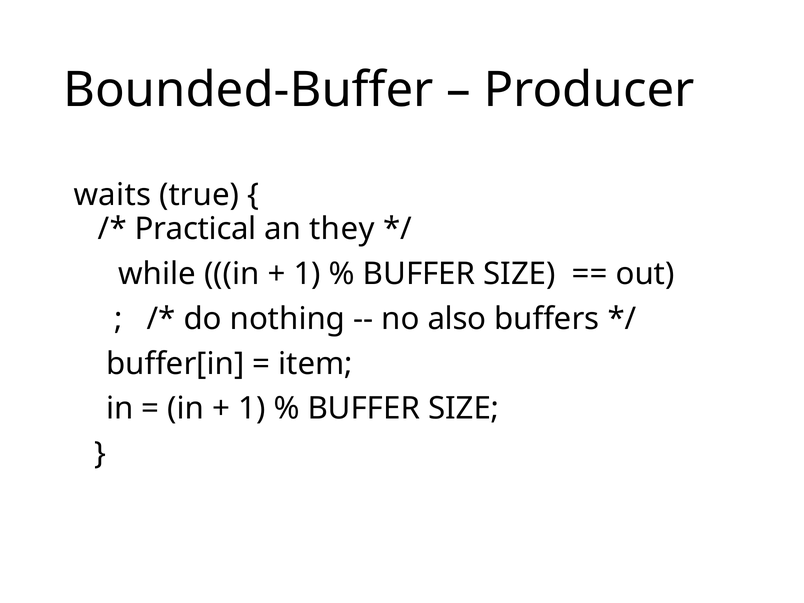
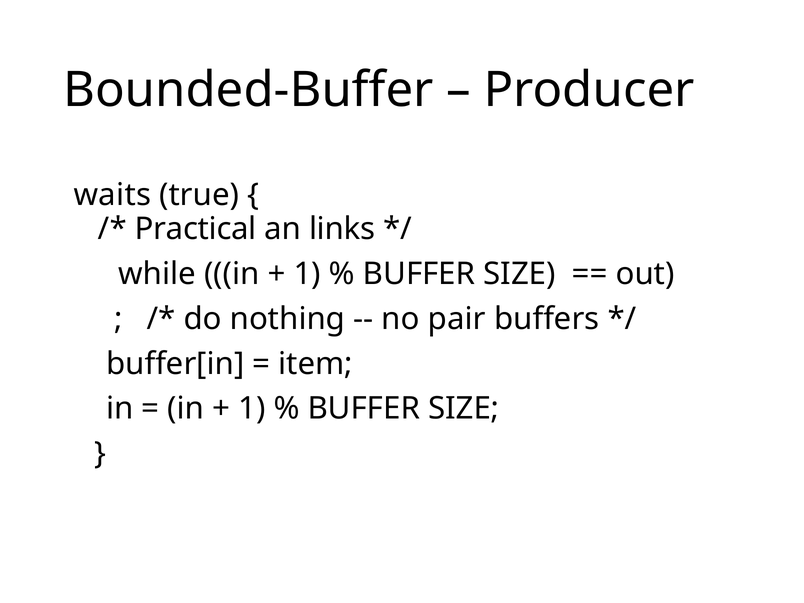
they: they -> links (342, 229)
also: also -> pair (457, 319)
